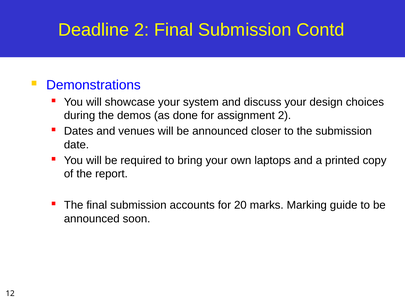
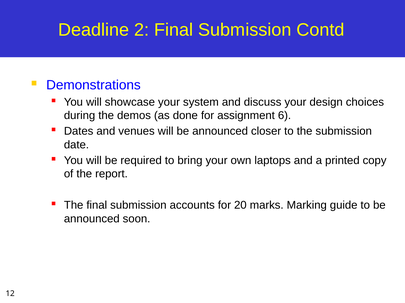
assignment 2: 2 -> 6 (285, 116)
